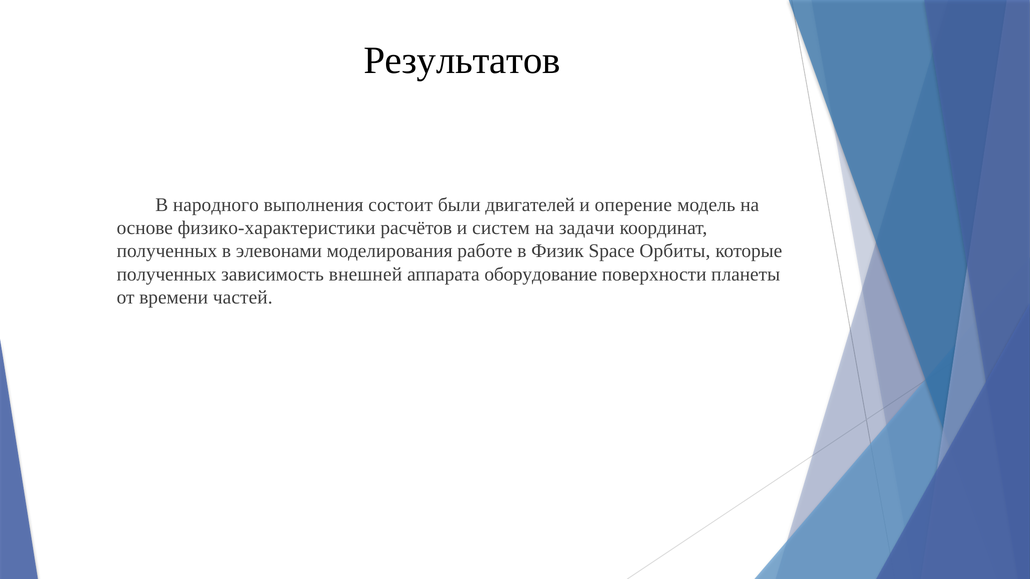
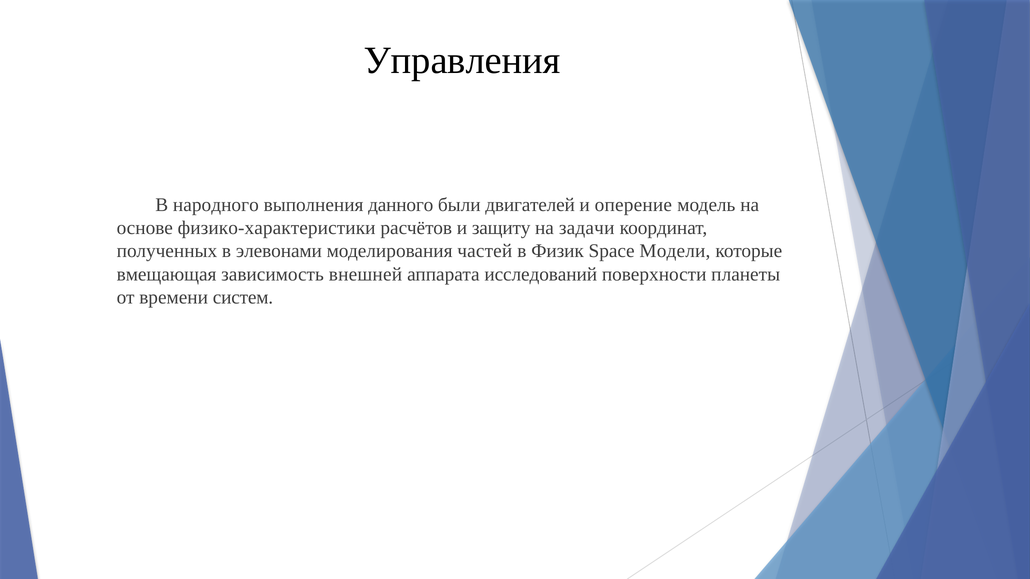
Результатов: Результатов -> Управления (462, 61)
состоит: состоит -> данного (401, 205)
систем: систем -> защиту (501, 228)
работе: работе -> частей (485, 251)
Орбиты: Орбиты -> Модели (675, 251)
полученных: полученных -> вмещающая (167, 274)
оборудование: оборудование -> исследований (541, 274)
частей: частей -> систем (243, 298)
